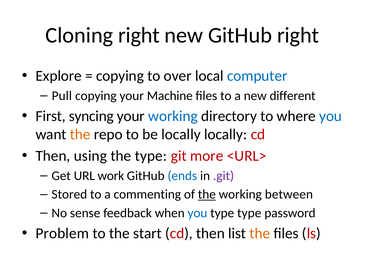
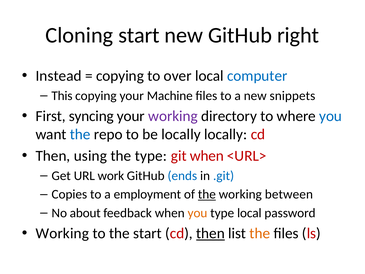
Cloning right: right -> start (139, 35)
Explore: Explore -> Instead (59, 76)
Pull: Pull -> This (62, 96)
different: different -> snippets (292, 96)
working colour: blue -> purple (173, 116)
the colour: orange -> blue (80, 134)
git more: more -> when (207, 156)
.git colour: purple -> blue (224, 176)
Stored: Stored -> Copies (69, 194)
commenting: commenting -> employment (147, 194)
sense: sense -> about (85, 213)
you colour: blue -> orange (197, 213)
type type: type -> local (249, 213)
Problem: Problem -> Working (62, 233)
then underline: none -> present (210, 233)
